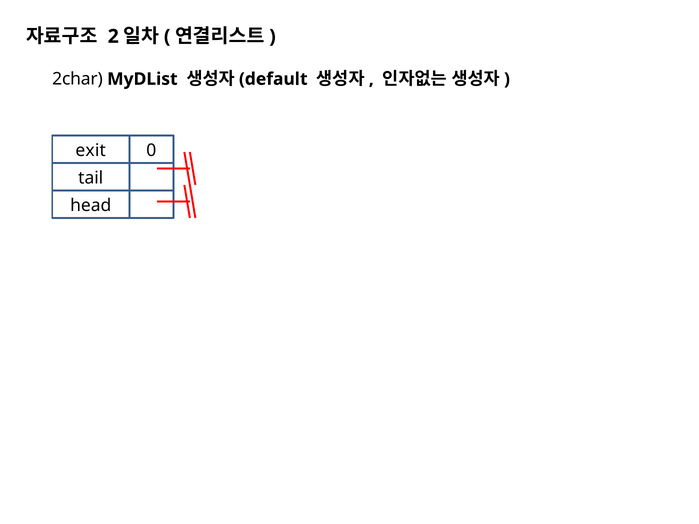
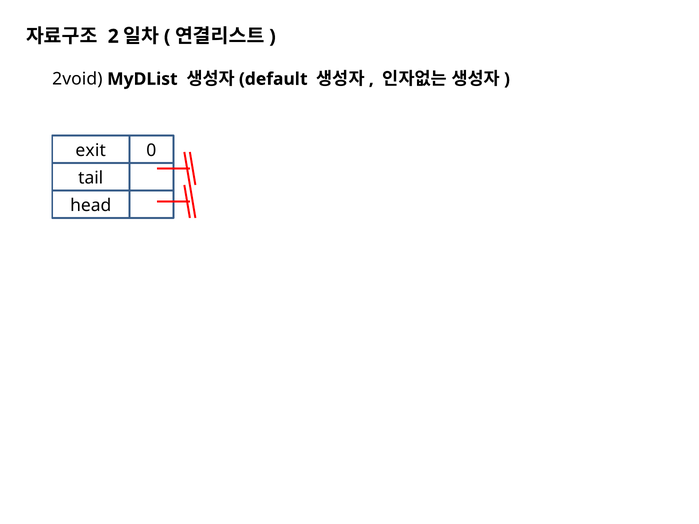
2char: 2char -> 2void (77, 79)
